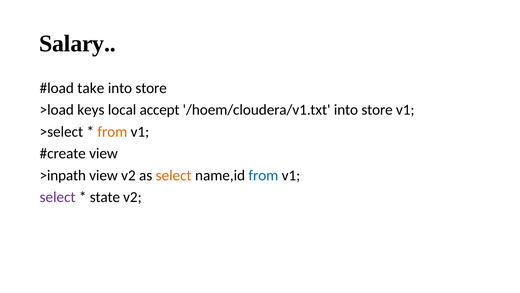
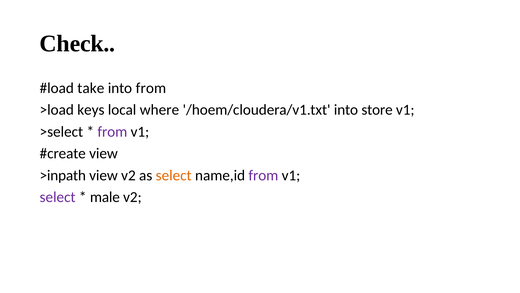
Salary: Salary -> Check (77, 44)
store: store -> from (151, 88)
accept: accept -> where (159, 110)
from colour: orange -> purple (112, 132)
from colour: blue -> purple (263, 175)
state: state -> male (105, 197)
